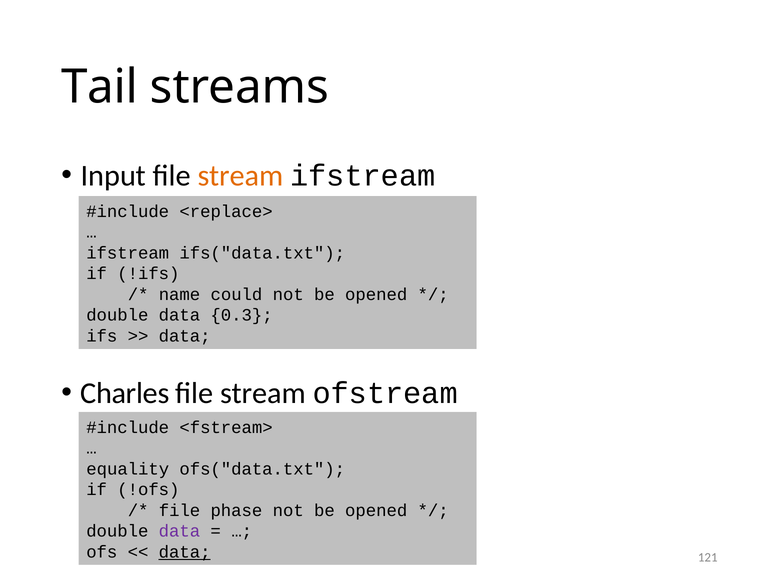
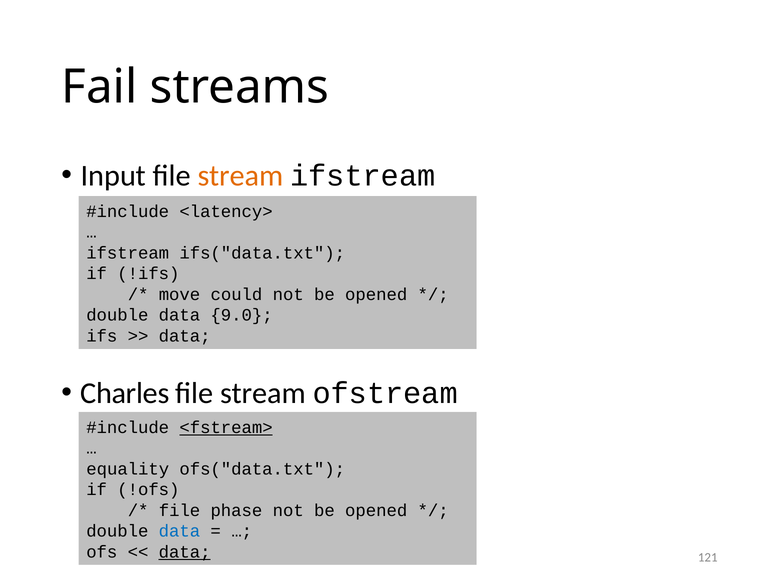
Tail: Tail -> Fail (99, 87)
<replace>: <replace> -> <latency> (226, 212)
name: name -> move (179, 295)
0.3: 0.3 -> 9.0 (242, 315)
<fstream> underline: none -> present (226, 428)
data colour: purple -> blue (179, 531)
